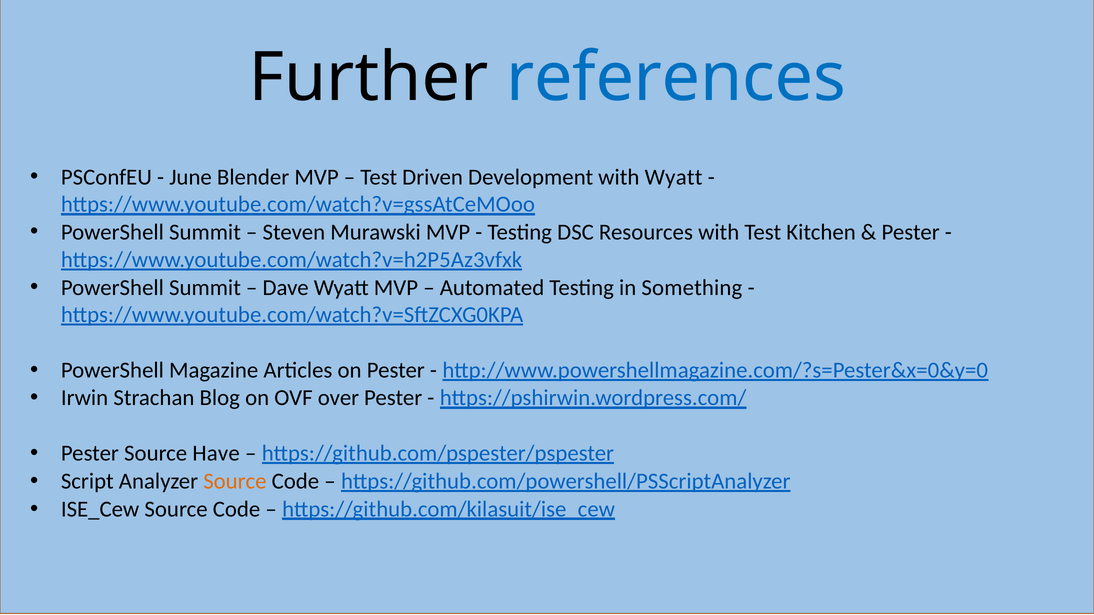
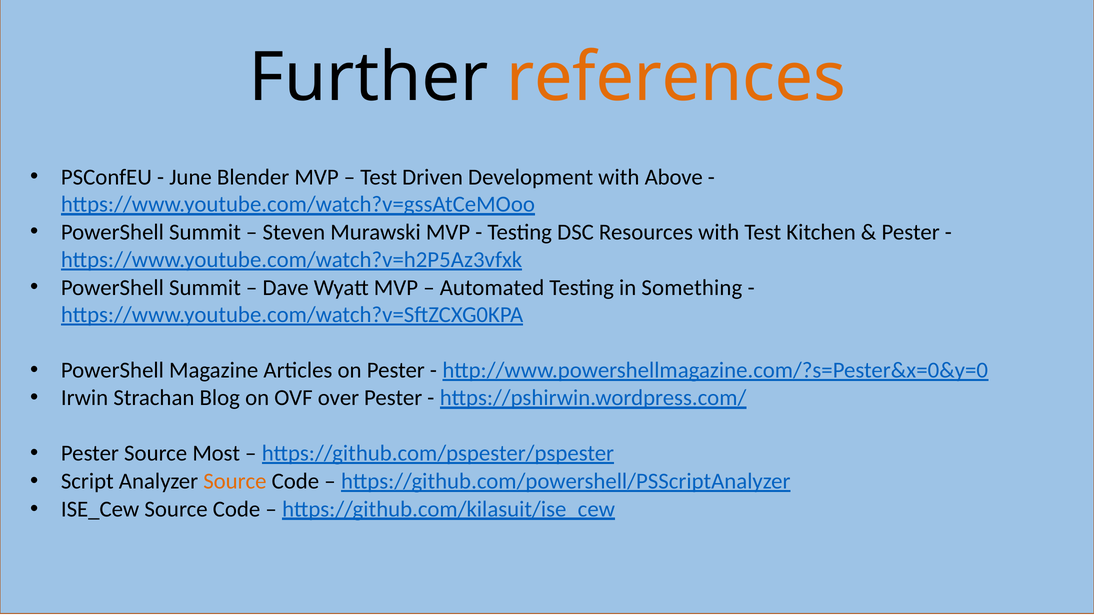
references colour: blue -> orange (676, 78)
with Wyatt: Wyatt -> Above (674, 177)
Have: Have -> Most (216, 453)
